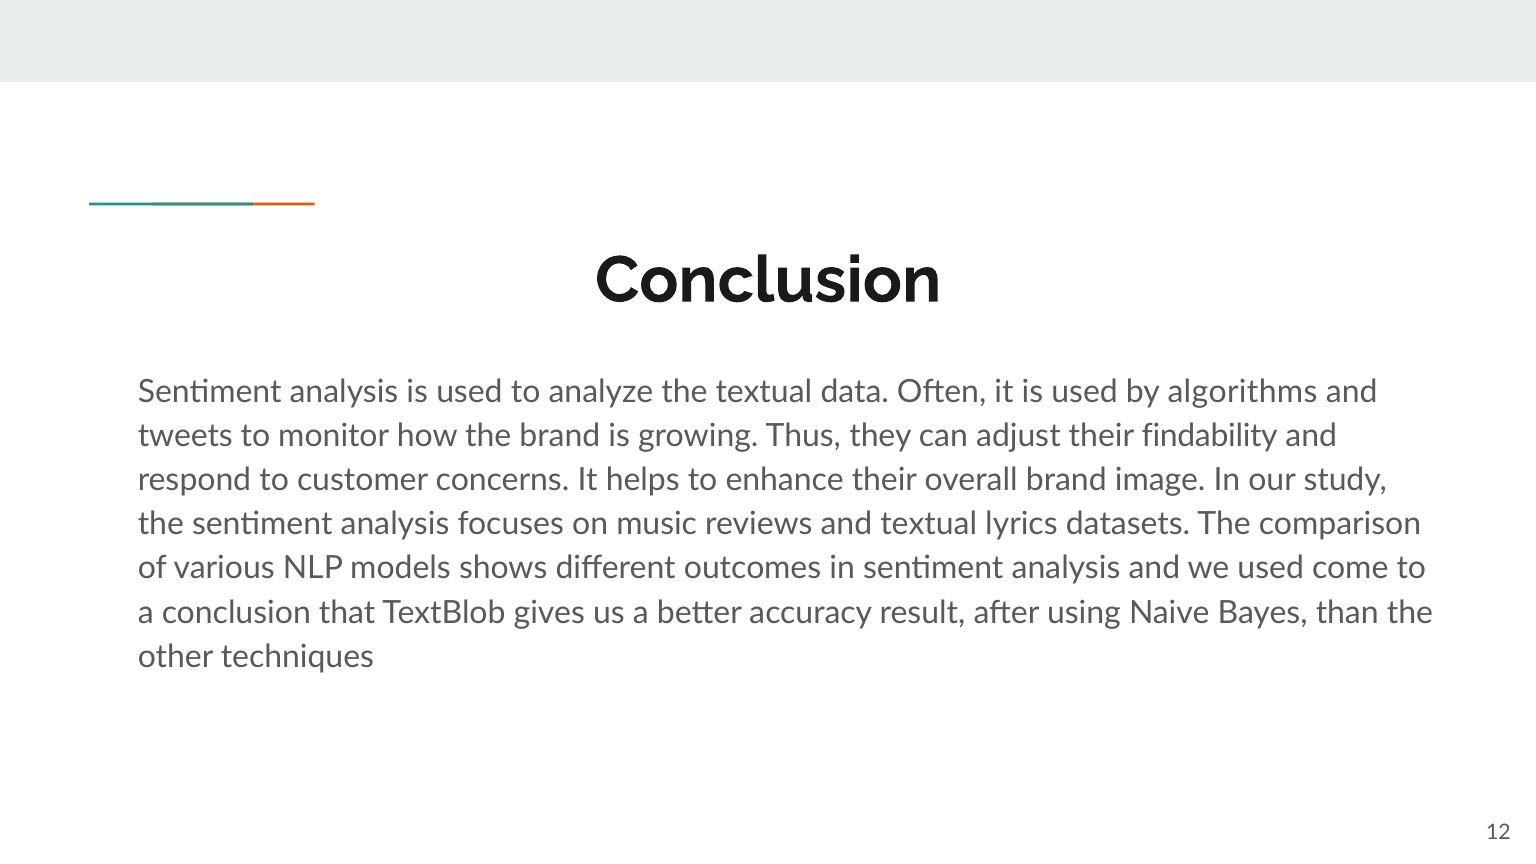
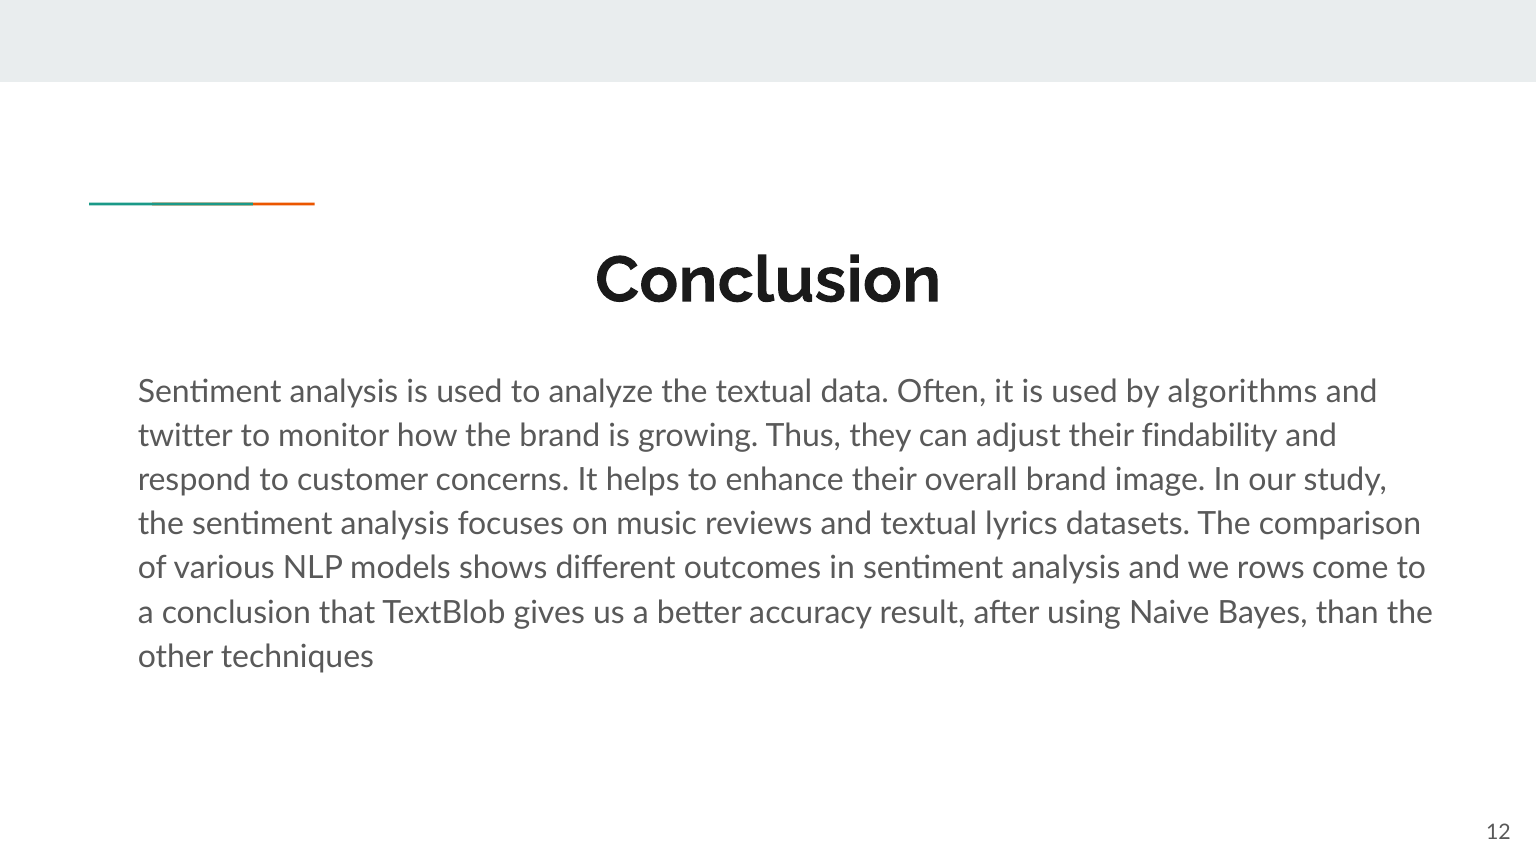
tweets: tweets -> twitter (185, 436)
we used: used -> rows (1271, 568)
